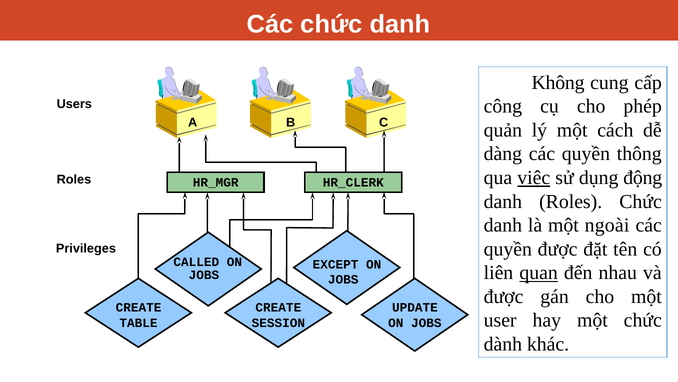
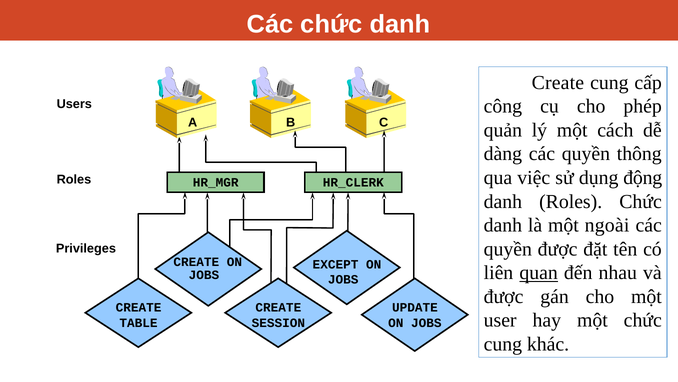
Không: Không -> Create (558, 82)
việc underline: present -> none (534, 177)
CALLED: CALLED -> CREATE (196, 262)
dành: dành -> cung (503, 344)
